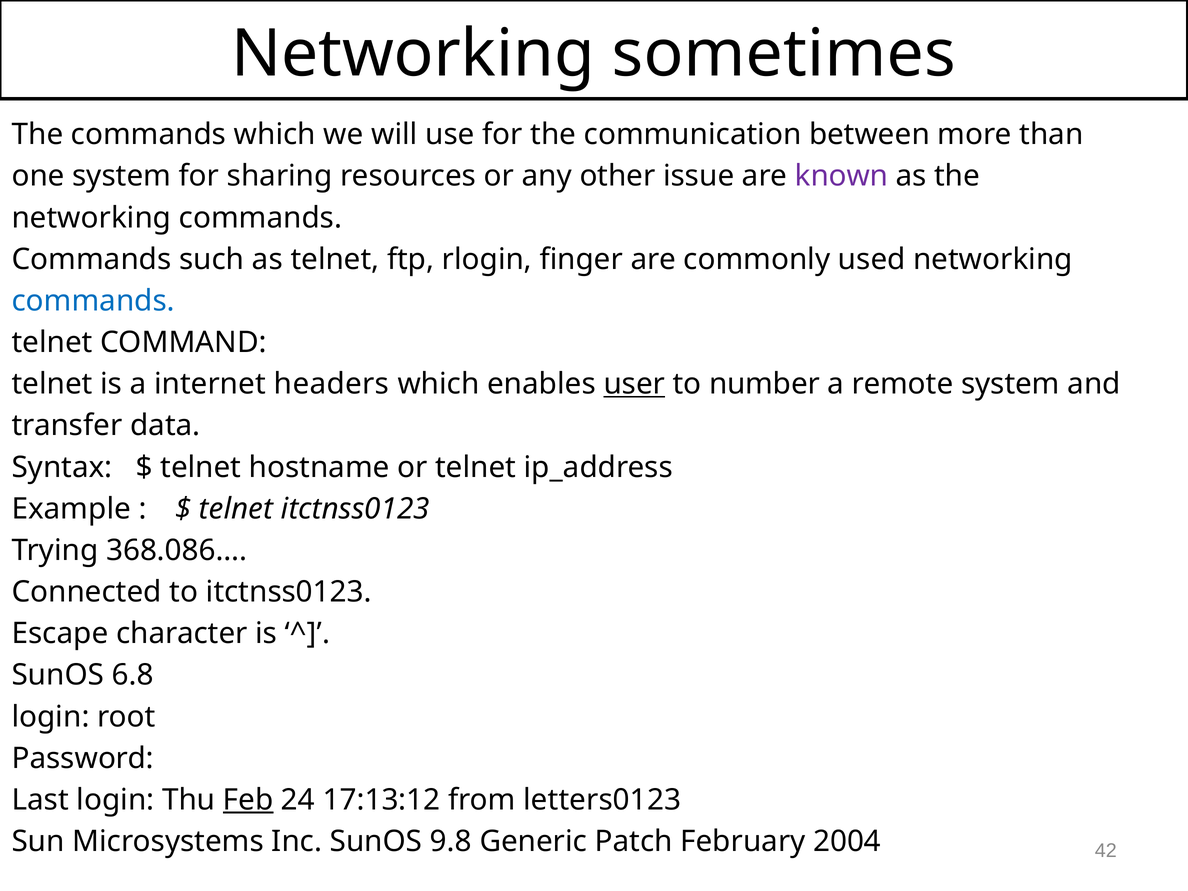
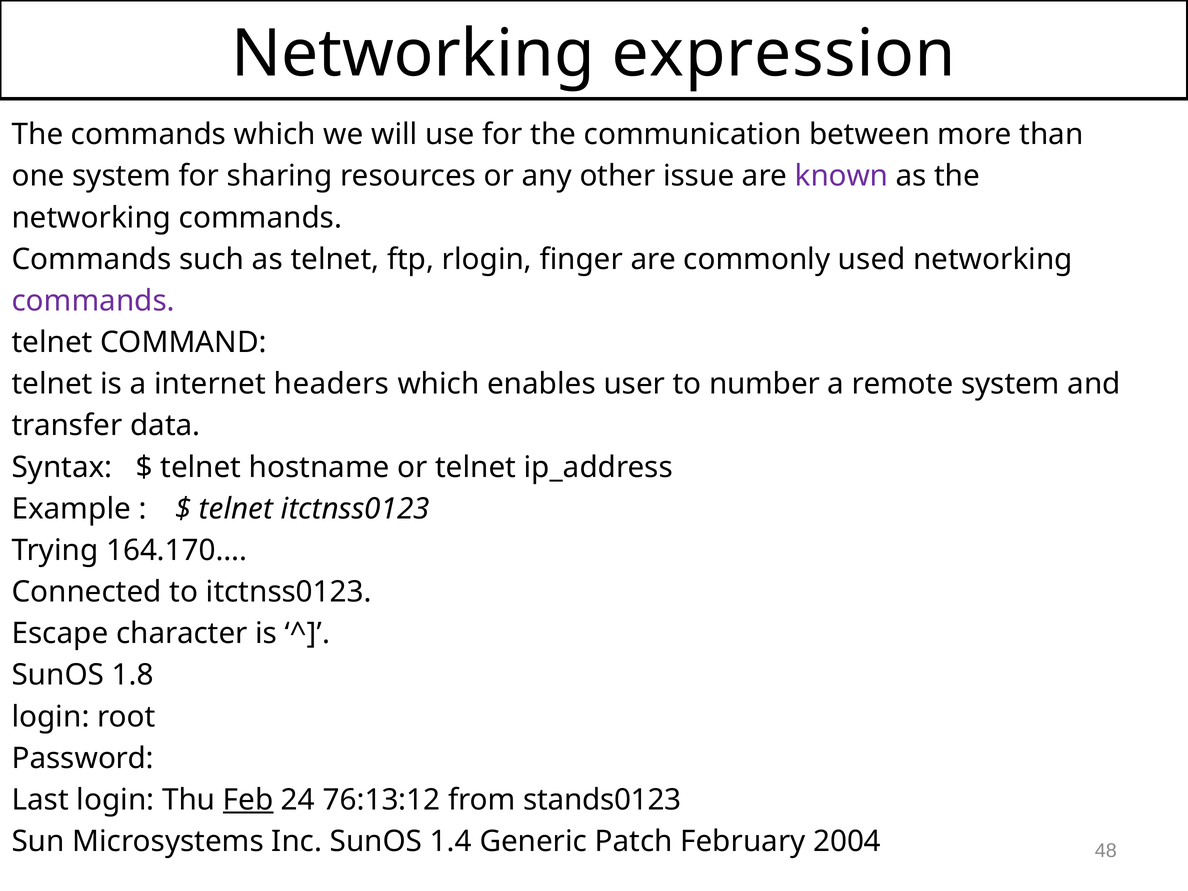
sometimes: sometimes -> expression (784, 54)
commands colour: blue -> purple (93, 301)
user underline: present -> none (634, 384)
368.086…: 368.086… -> 164.170… (177, 550)
6.8: 6.8 -> 1.8 (133, 675)
17:13:12: 17:13:12 -> 76:13:12 (382, 800)
letters0123: letters0123 -> stands0123 (602, 800)
9.8: 9.8 -> 1.4 (451, 841)
42: 42 -> 48 (1106, 851)
